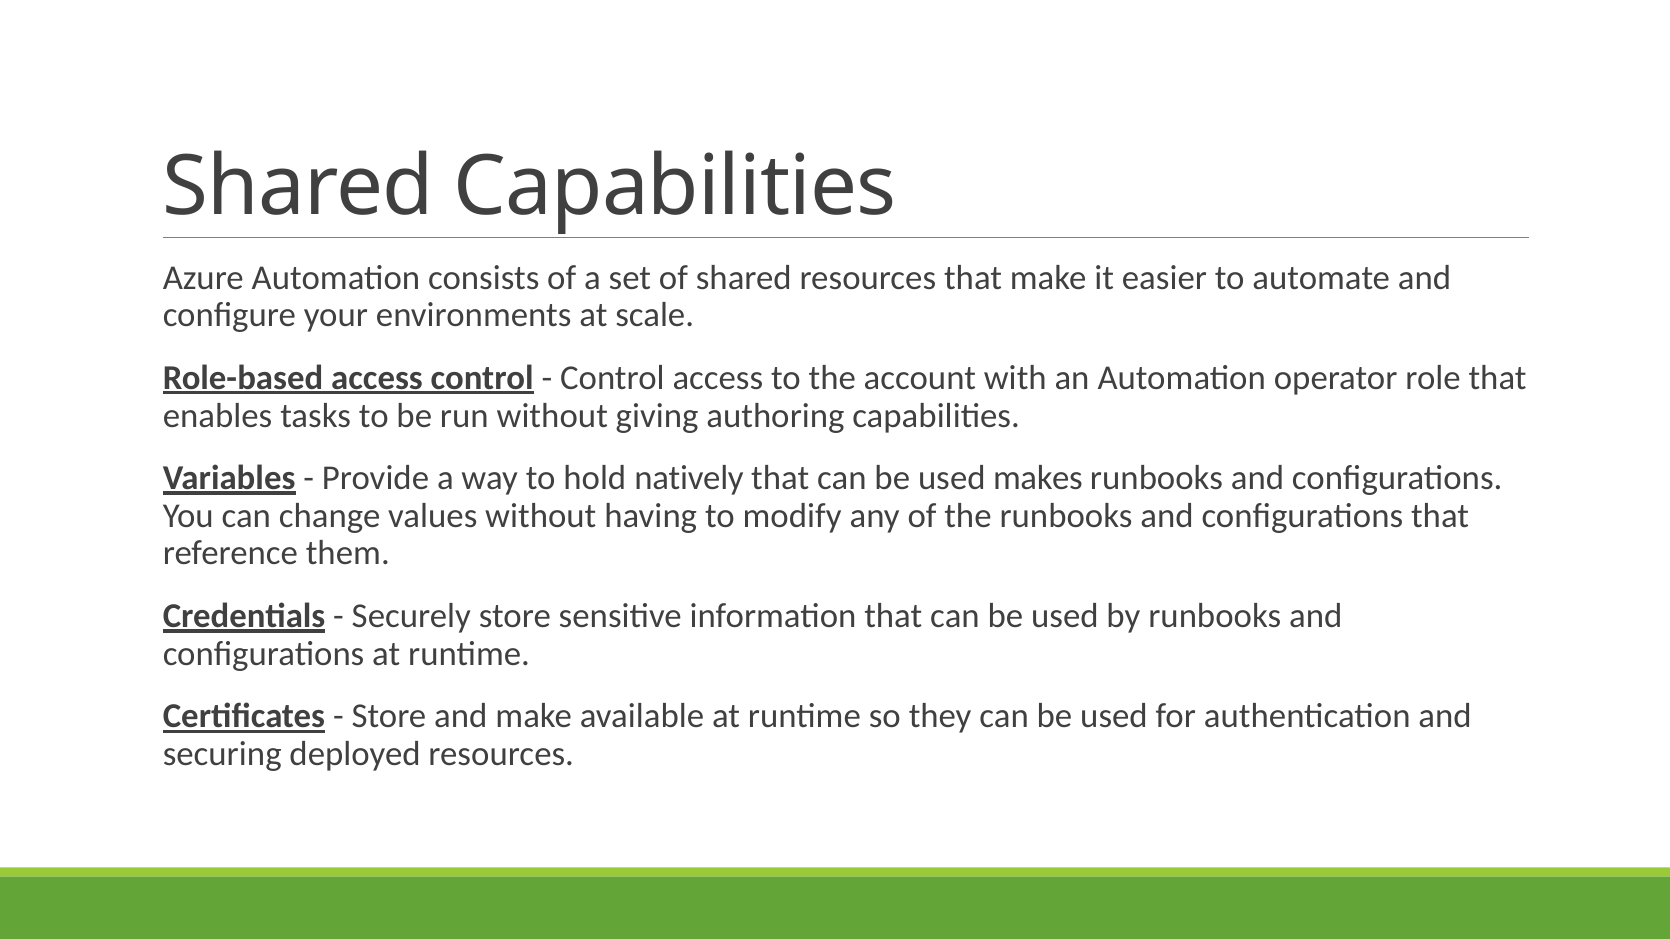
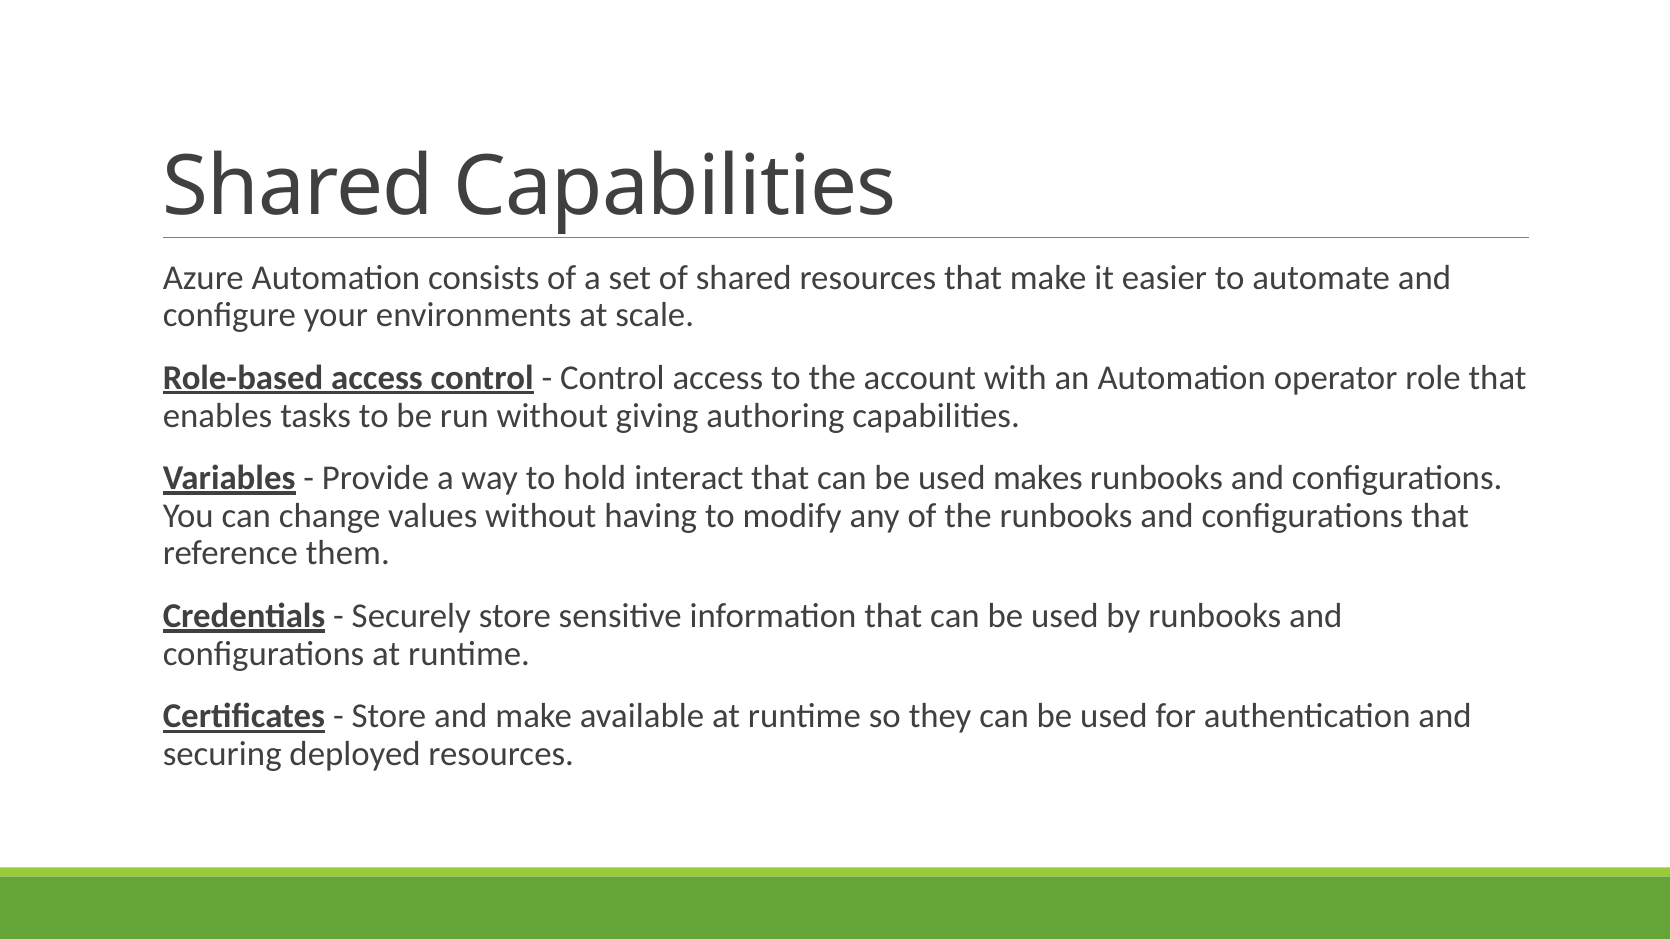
natively: natively -> interact (689, 478)
